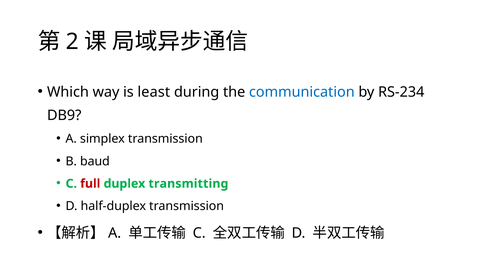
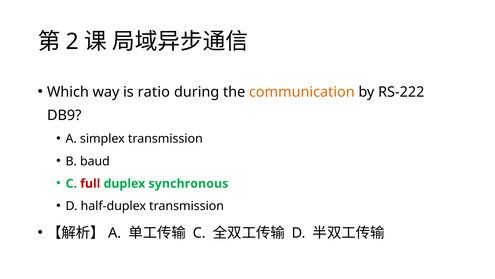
least: least -> ratio (154, 92)
communication colour: blue -> orange (302, 92)
RS-234: RS-234 -> RS-222 (401, 92)
transmitting: transmitting -> synchronous (188, 183)
